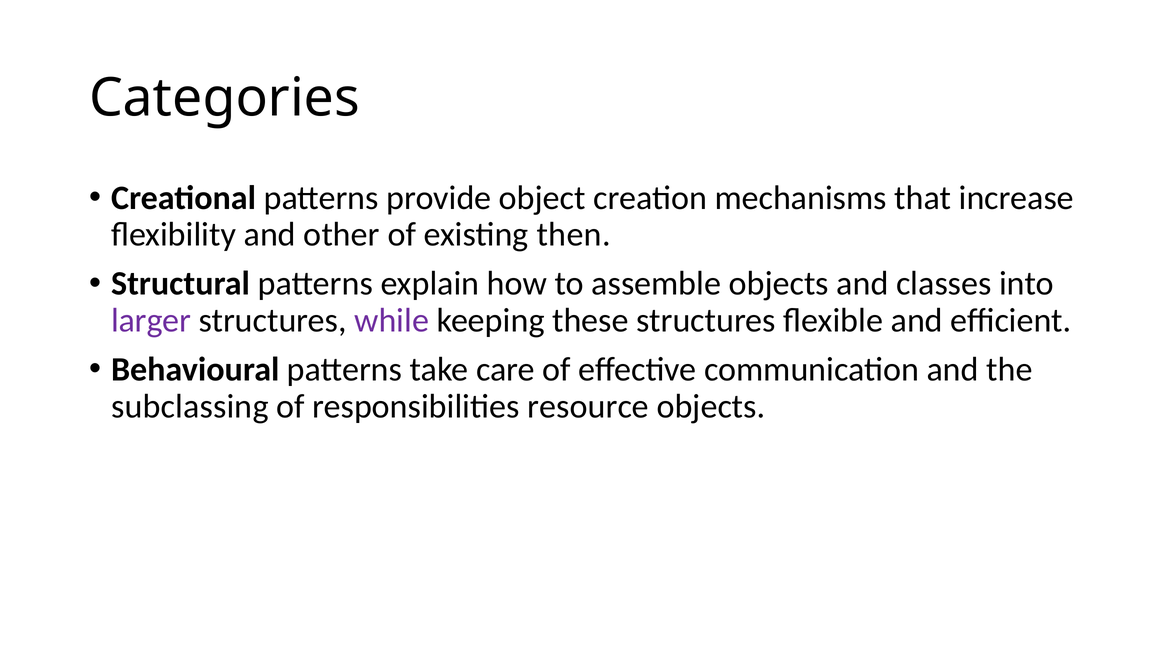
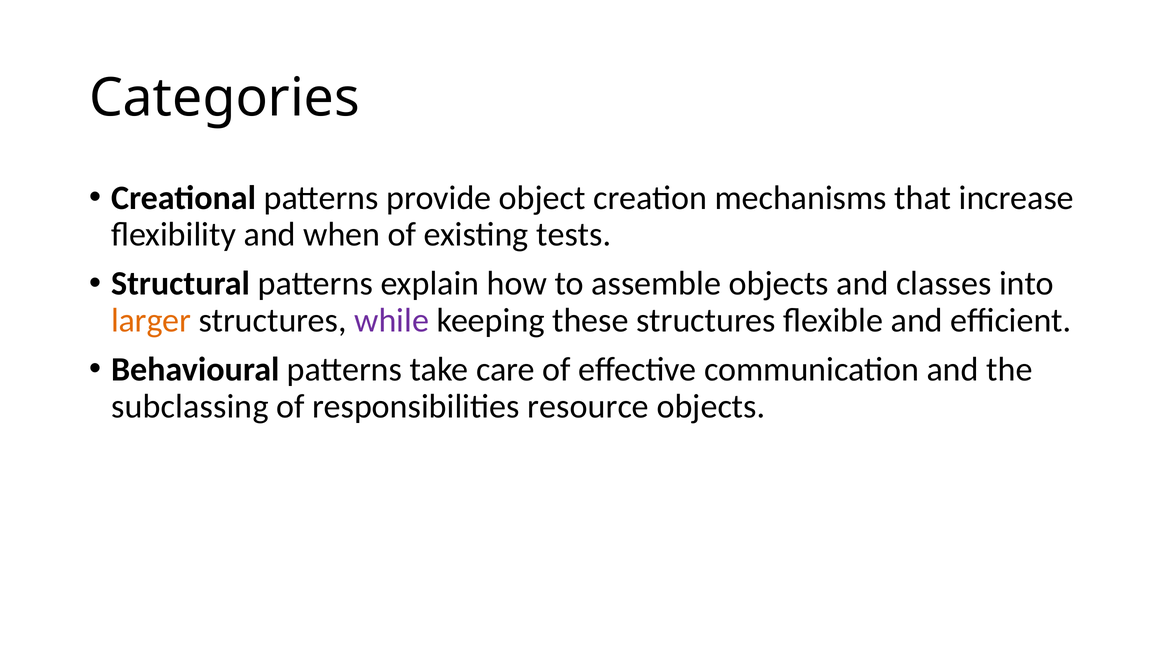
other: other -> when (342, 234)
then: then -> tests (574, 234)
larger colour: purple -> orange (151, 320)
